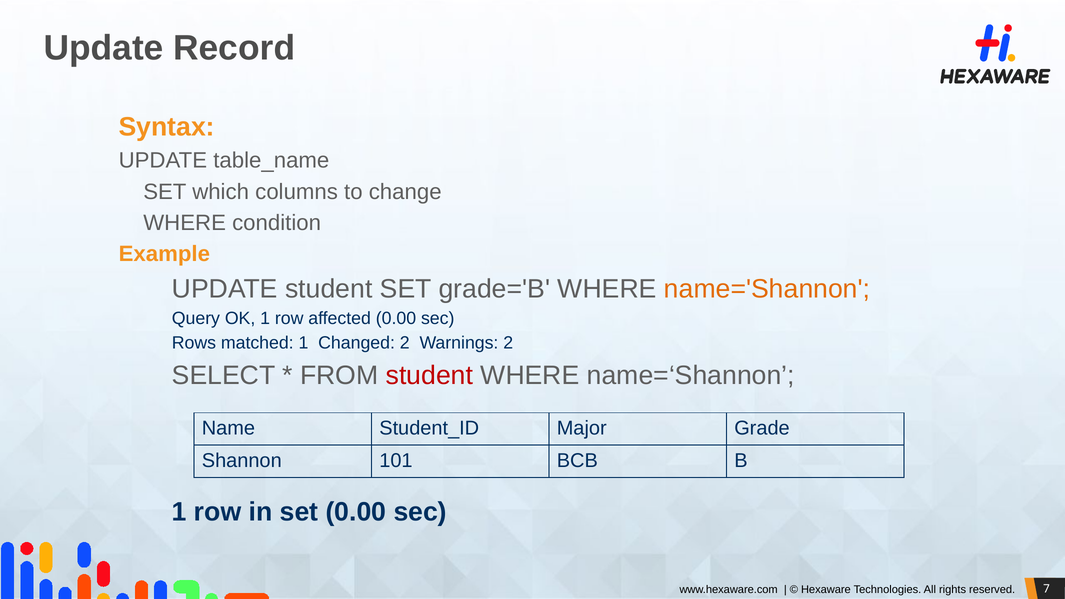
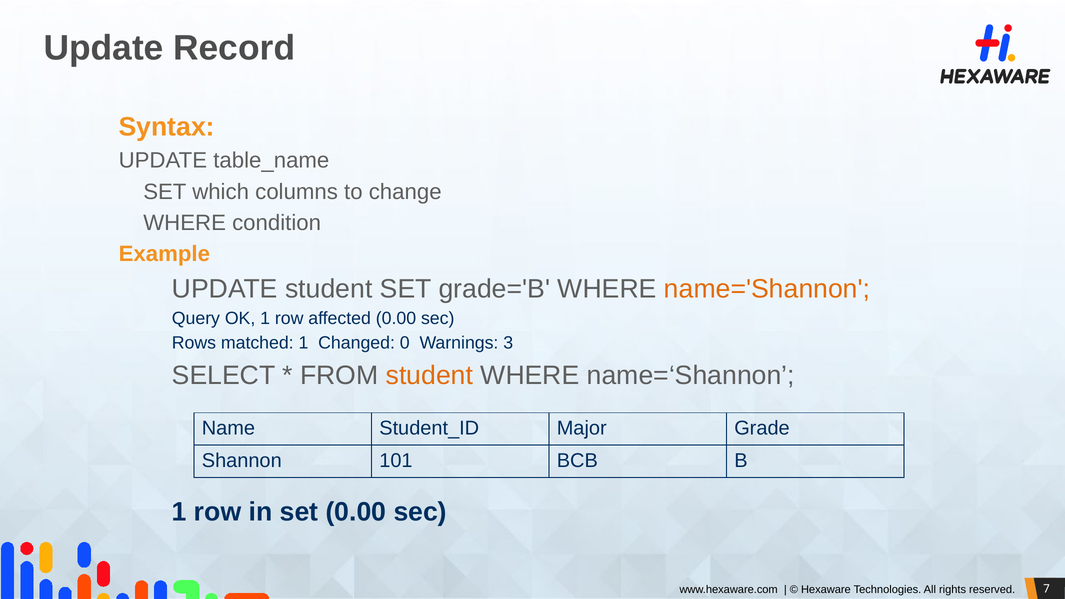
Changed 2: 2 -> 0 (405, 343)
Warnings 2: 2 -> 3 (508, 343)
student colour: red -> orange (429, 376)
